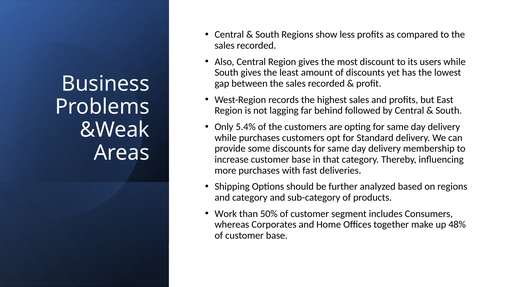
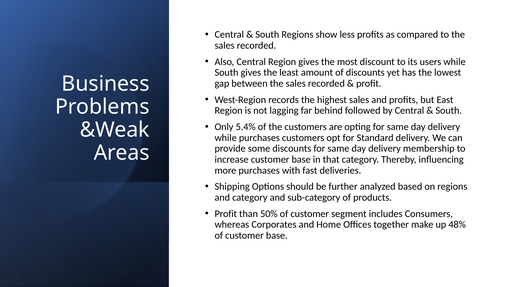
Work: Work -> Profit (226, 214)
